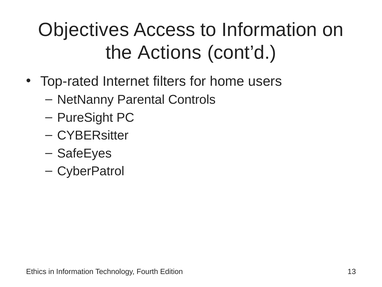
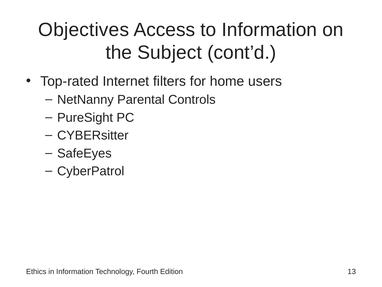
Actions: Actions -> Subject (170, 53)
